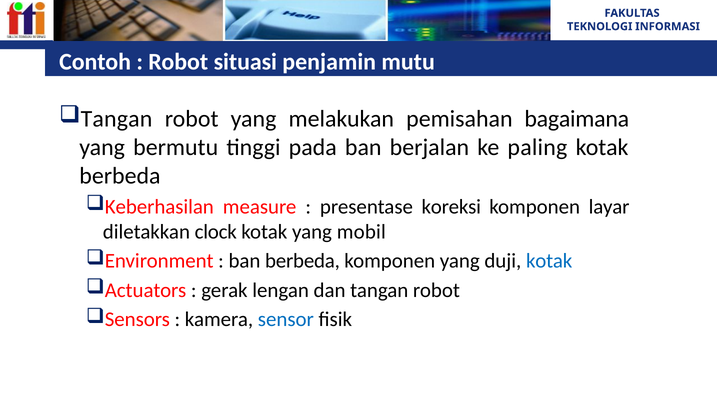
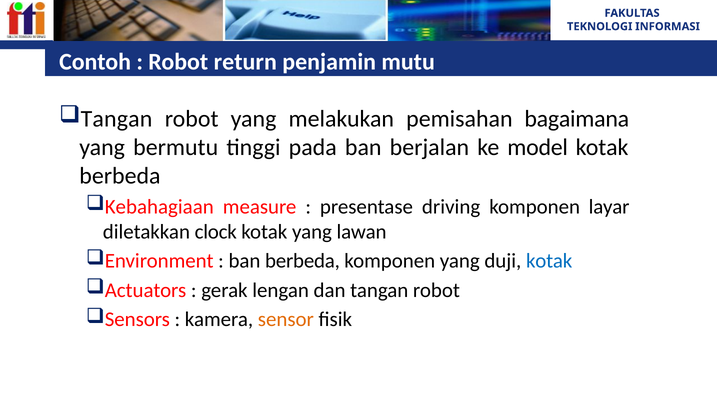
situasi: situasi -> return (245, 62)
paling: paling -> model (538, 147)
Keberhasilan: Keberhasilan -> Kebahagiaan (159, 207)
koreksi: koreksi -> driving (451, 207)
mobil: mobil -> lawan (362, 232)
sensor colour: blue -> orange (286, 320)
